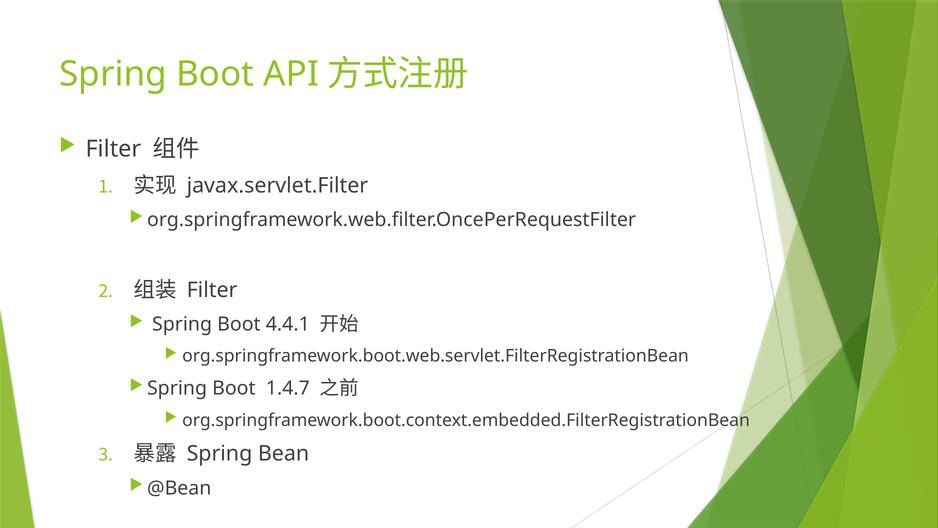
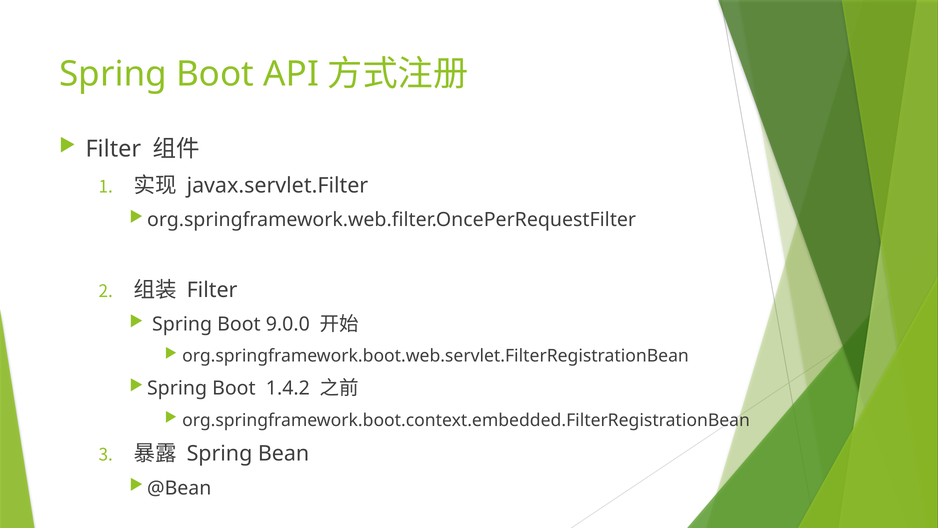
4.4.1: 4.4.1 -> 9.0.0 (288, 324)
1.4.7: 1.4.7 -> 1.4.2 (288, 388)
